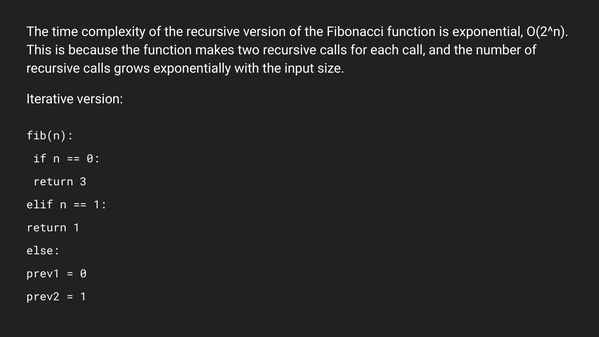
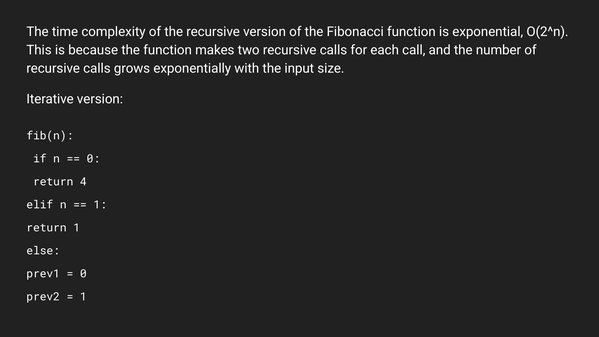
3: 3 -> 4 (83, 182)
